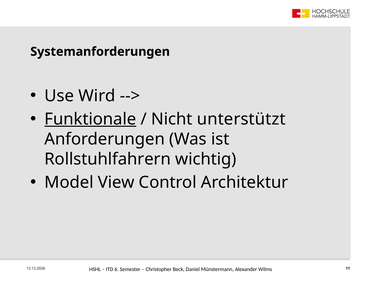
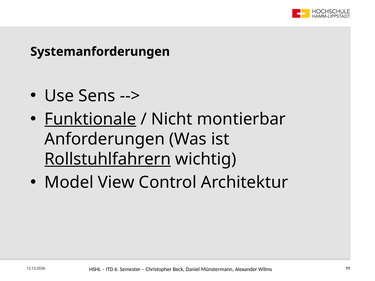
Wird: Wird -> Sens (97, 96)
unterstützt: unterstützt -> montierbar (241, 119)
Rollstuhlfahrern underline: none -> present (108, 159)
